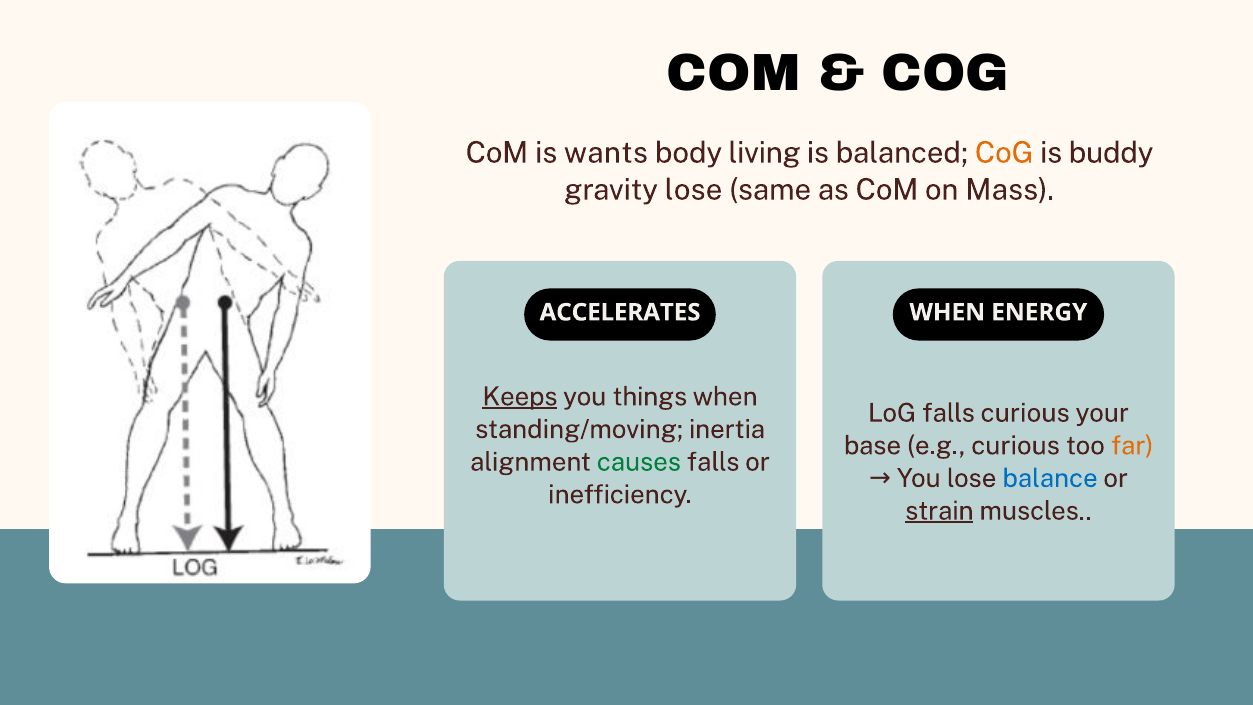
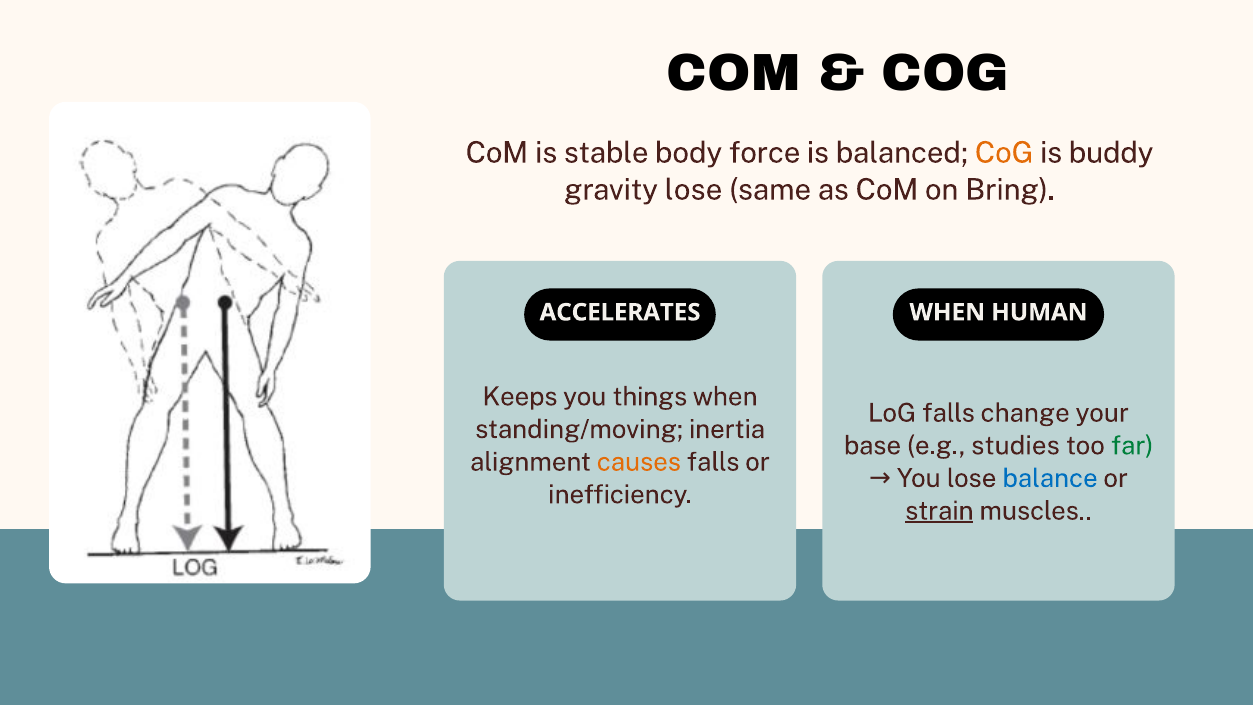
wants: wants -> stable (606, 153)
living: living -> force (765, 153)
Mass: Mass -> Bring (1010, 190)
ENERGY: ENERGY -> HUMAN (1039, 312)
Keeps underline: present -> none (520, 397)
falls curious: curious -> change (1025, 413)
e.g curious: curious -> studies (1015, 446)
far colour: orange -> green (1132, 446)
causes colour: green -> orange (639, 462)
